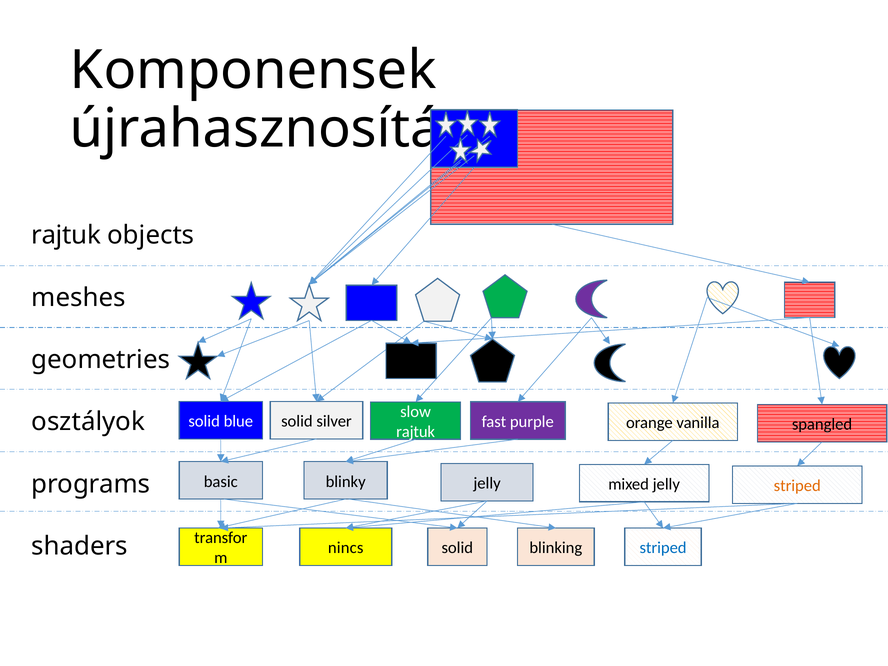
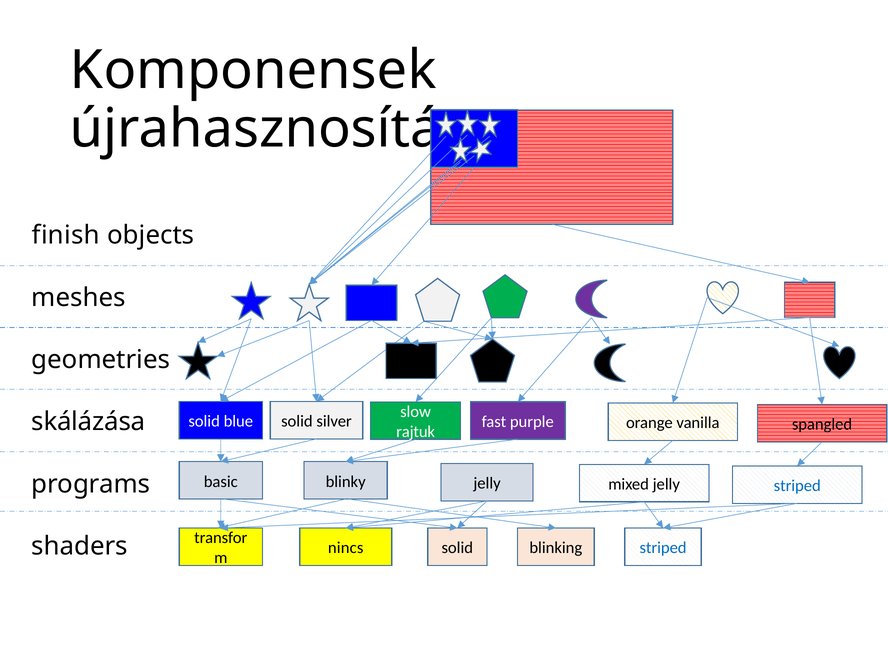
rajtuk: rajtuk -> finish (66, 235)
osztályok: osztályok -> skálázása (88, 422)
striped colour: orange -> blue (797, 486)
